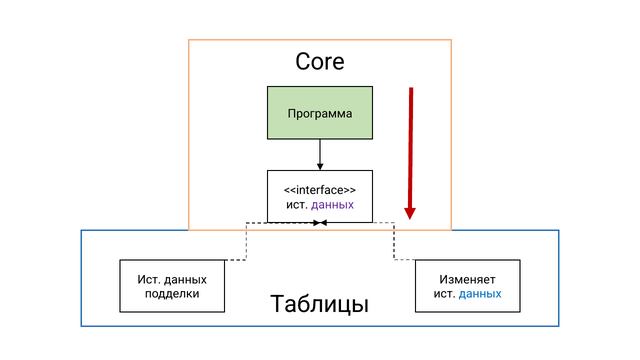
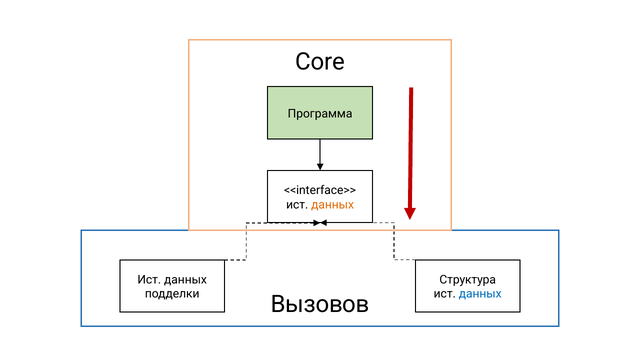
данных colour: purple -> orange (333, 205)
Изменяет: Изменяет -> Структура (468, 280)
Таблицы: Таблицы -> Вызовов (320, 304)
